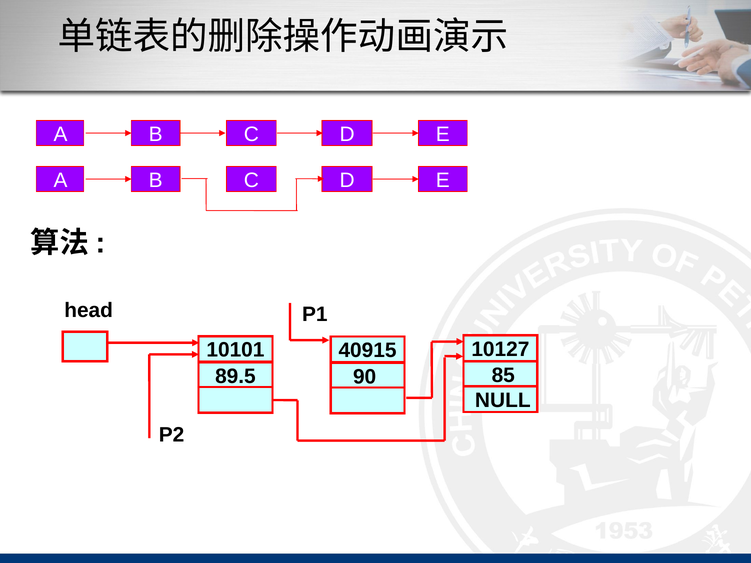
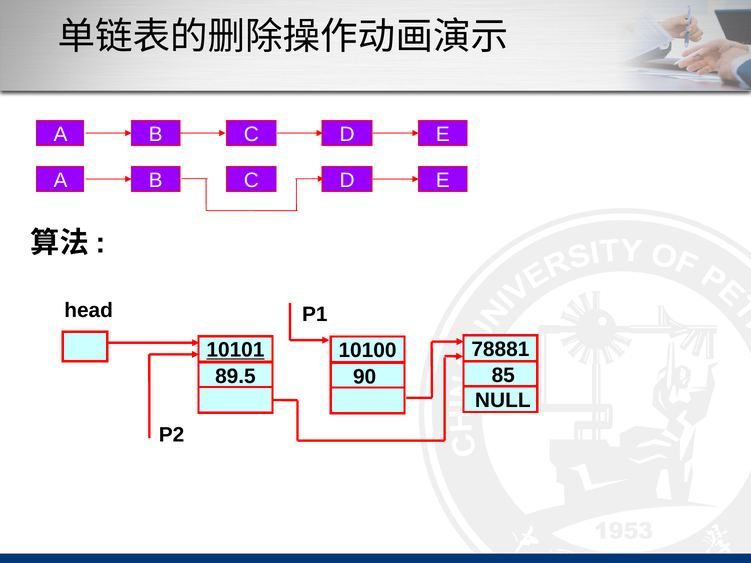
10127: 10127 -> 78881 (500, 349)
10101 underline: none -> present (235, 350)
40915: 40915 -> 10100 (368, 351)
